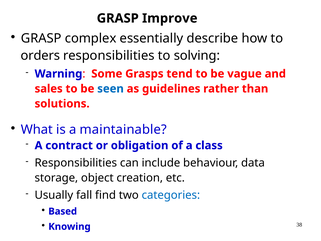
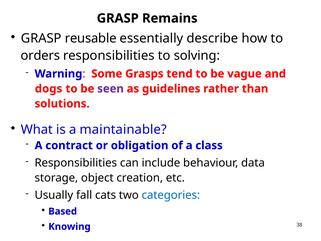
Improve: Improve -> Remains (170, 18)
complex: complex -> reusable (91, 38)
sales: sales -> dogs (49, 89)
seen colour: blue -> purple (111, 89)
find: find -> cats (106, 195)
